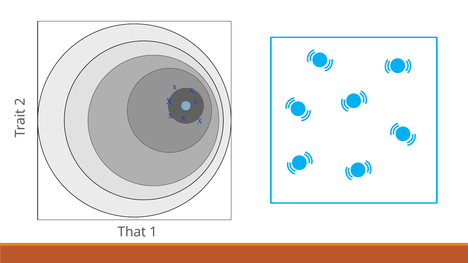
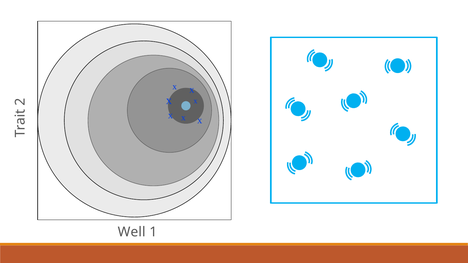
That: That -> Well (132, 232)
